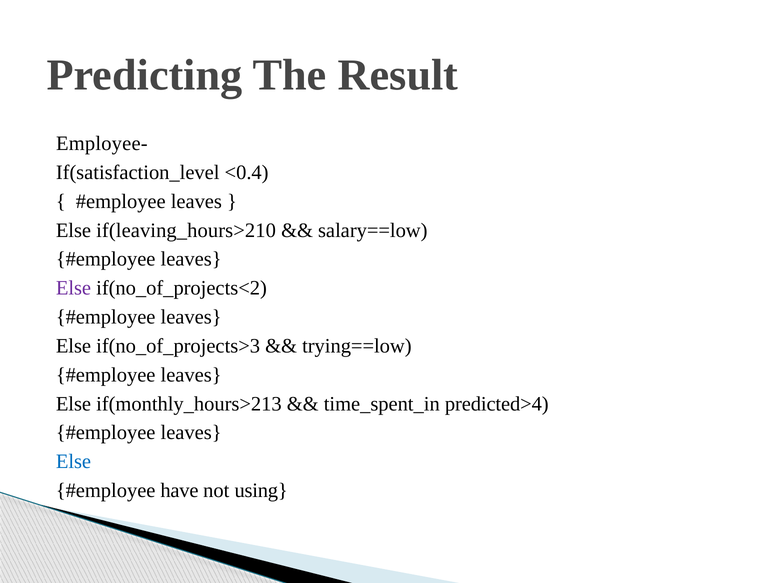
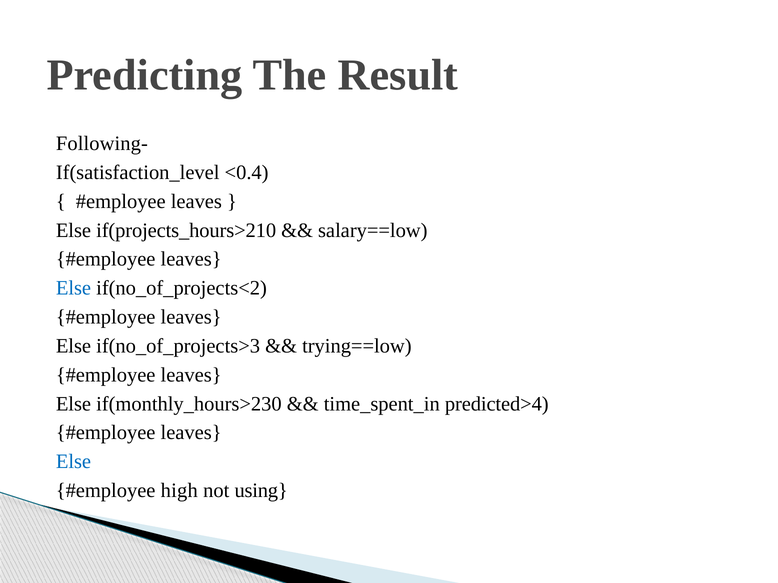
Employee-: Employee- -> Following- (102, 144)
if(leaving_hours>210: if(leaving_hours>210 -> if(projects_hours>210 (186, 230)
Else colour: purple -> blue (73, 288)
if(monthly_hours>213: if(monthly_hours>213 -> if(monthly_hours>230 (189, 404)
have: have -> high (179, 491)
